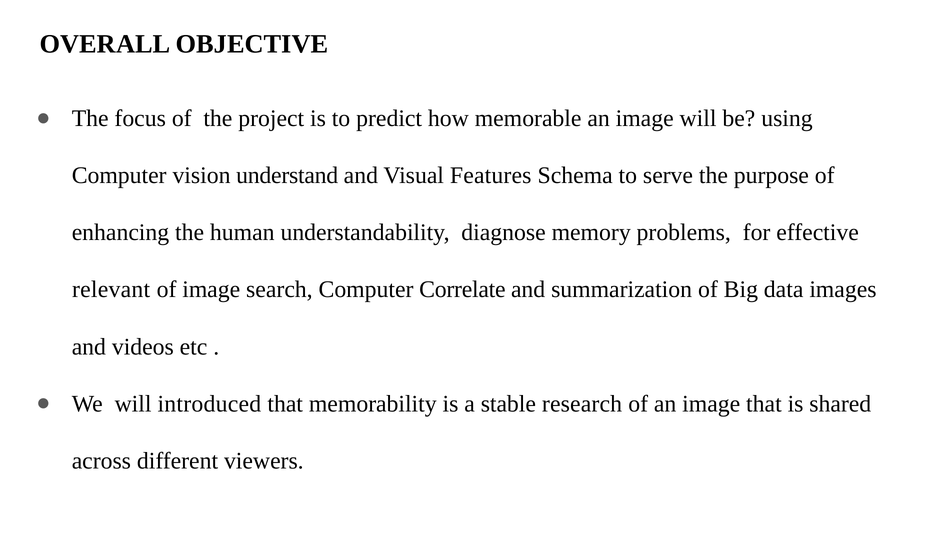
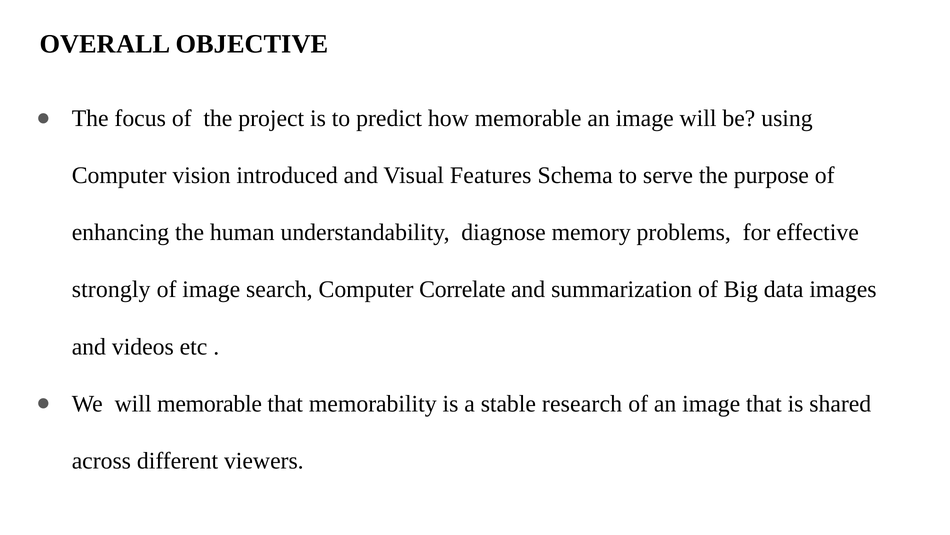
understand: understand -> introduced (287, 175)
relevant: relevant -> strongly (111, 289)
will introduced: introduced -> memorable (210, 403)
